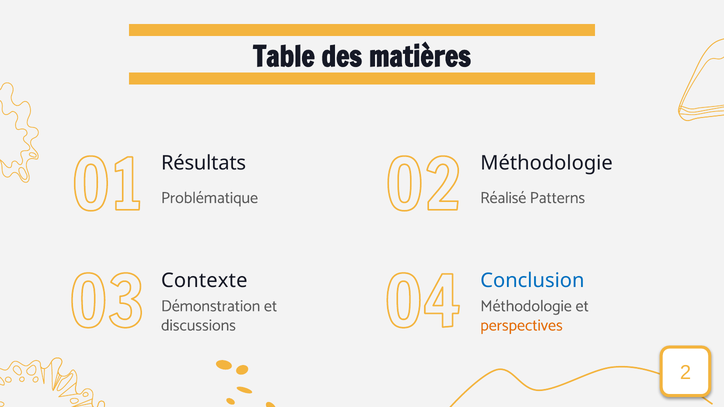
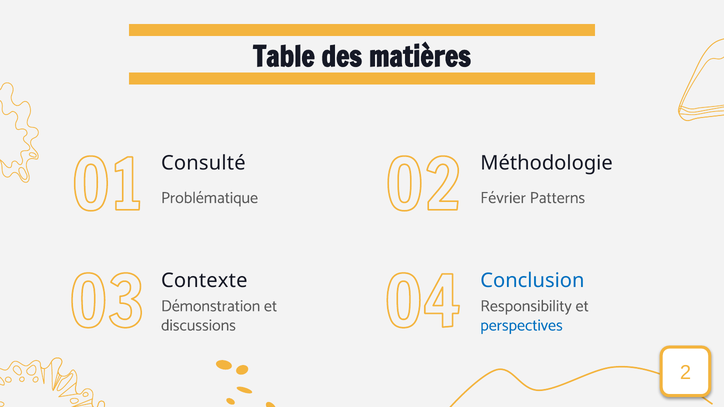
Résultats: Résultats -> Consulté (203, 163)
Réalisé: Réalisé -> Février (503, 198)
Méthodologie: Méthodologie -> Responsibility (526, 306)
perspectives colour: orange -> blue (522, 325)
